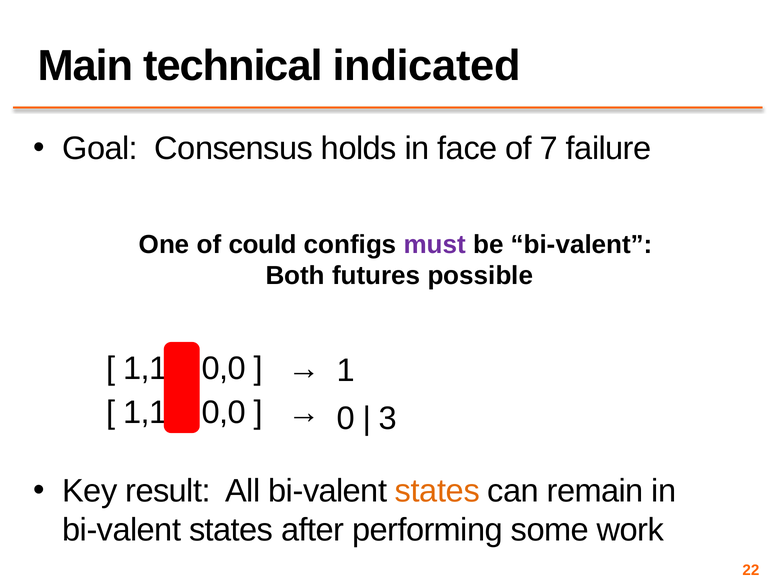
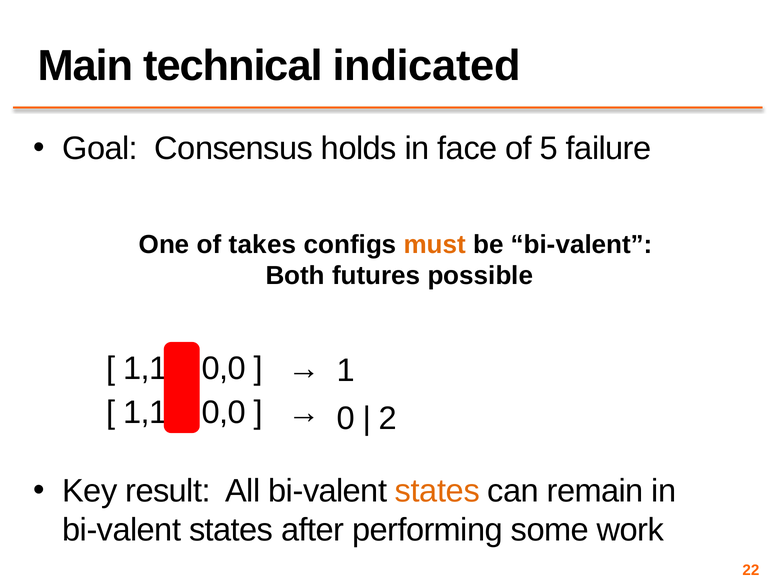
7: 7 -> 5 (549, 149)
could: could -> takes (262, 245)
must colour: purple -> orange (435, 245)
3: 3 -> 2 (388, 419)
